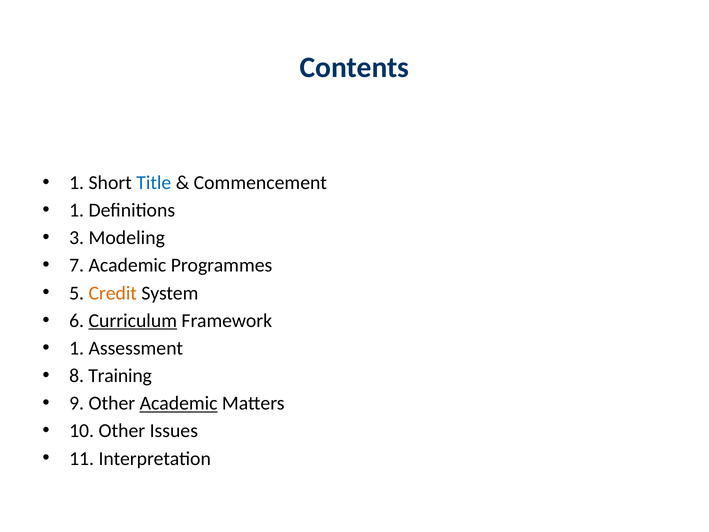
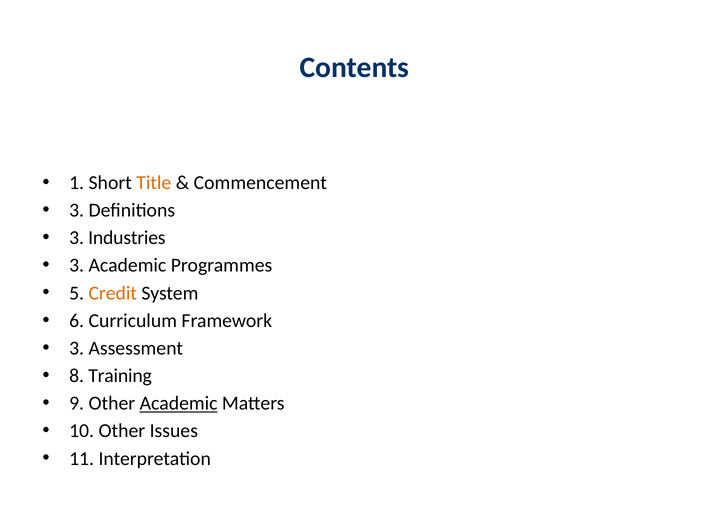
Title colour: blue -> orange (154, 183)
1: 1 -> 3 (77, 210)
Modeling: Modeling -> Industries (127, 238)
7: 7 -> 3 (77, 265)
Curriculum underline: present -> none (133, 320)
1: 1 -> 3 (77, 348)
